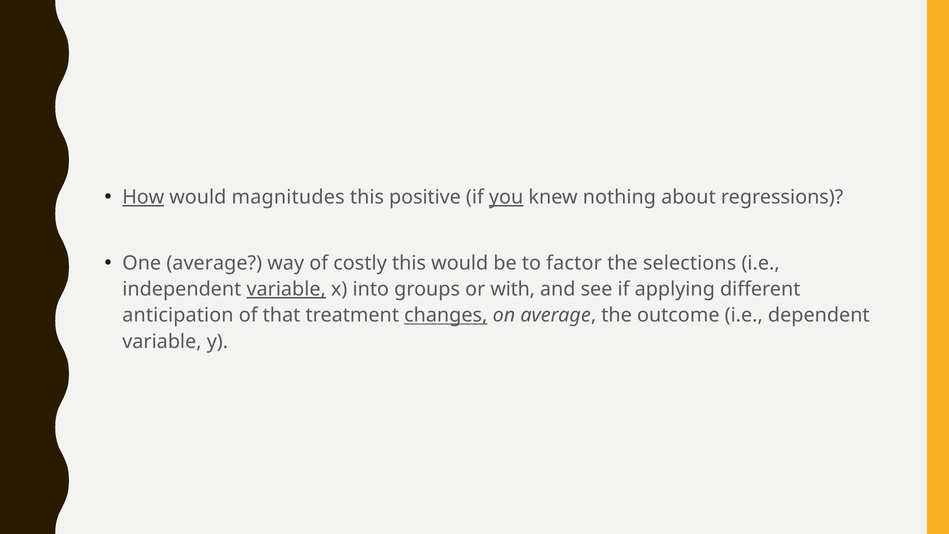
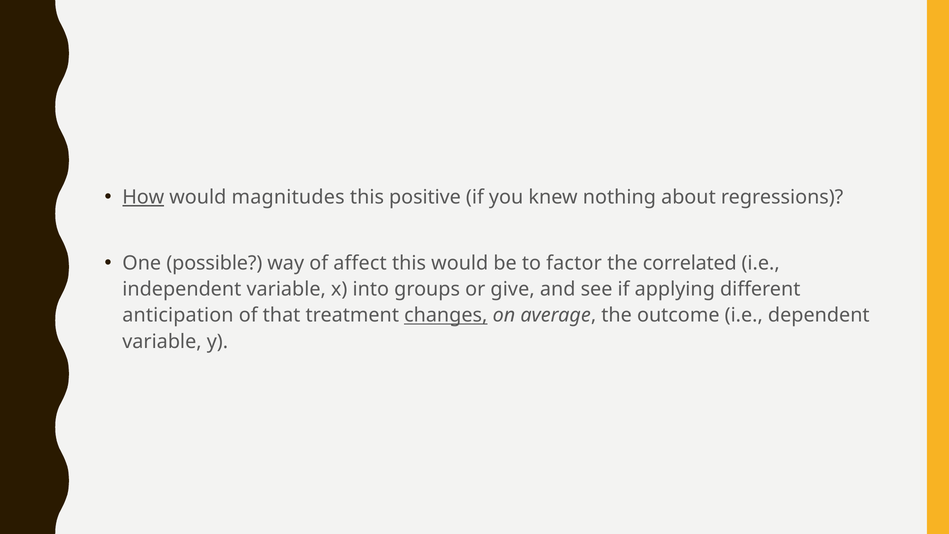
you underline: present -> none (506, 197)
One average: average -> possible (214, 263)
costly: costly -> affect (360, 263)
selections: selections -> correlated (690, 263)
variable underline: present -> none (286, 289)
with: with -> give (513, 289)
